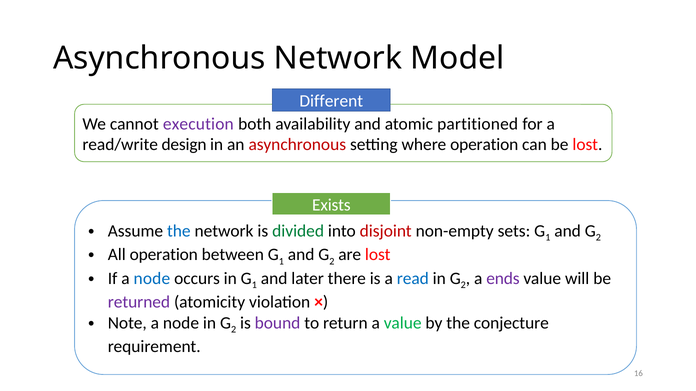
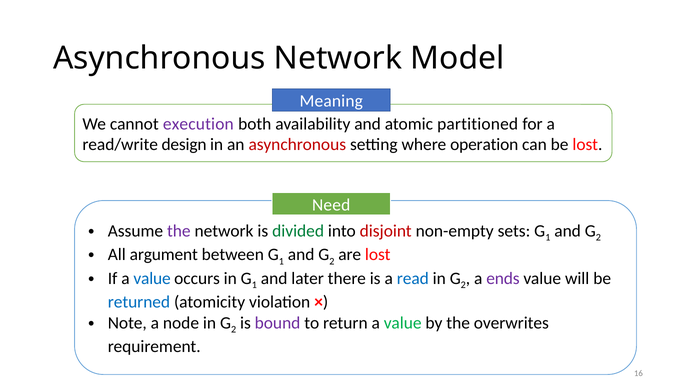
Different: Different -> Meaning (331, 101)
Exists: Exists -> Need (331, 205)
the colour: blue -> purple (179, 231)
All operation: operation -> argument (164, 255)
If a node: node -> value (152, 279)
returned colour: purple -> blue (139, 302)
conjecture: conjecture -> overwrites (511, 323)
